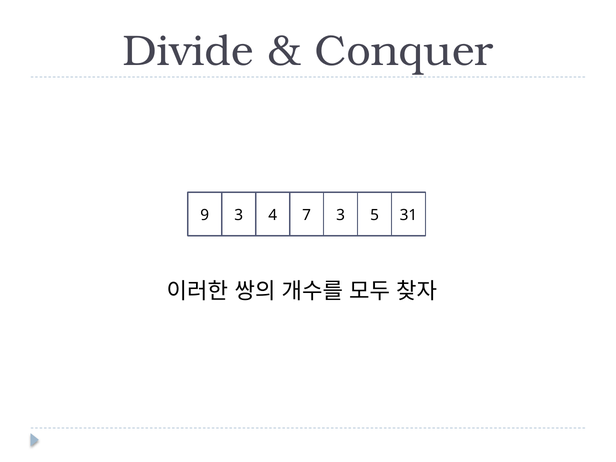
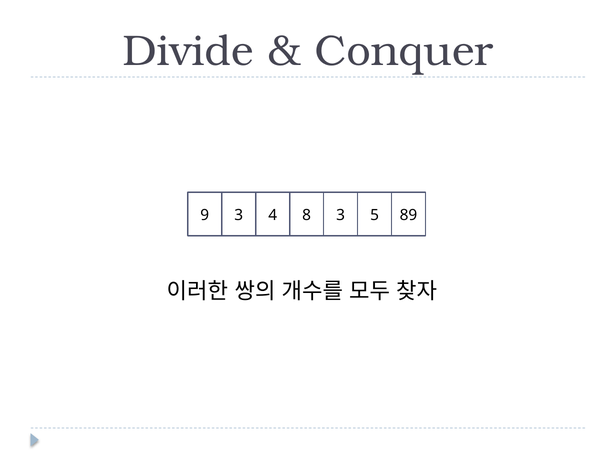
7: 7 -> 8 (307, 215)
31: 31 -> 89 (408, 215)
